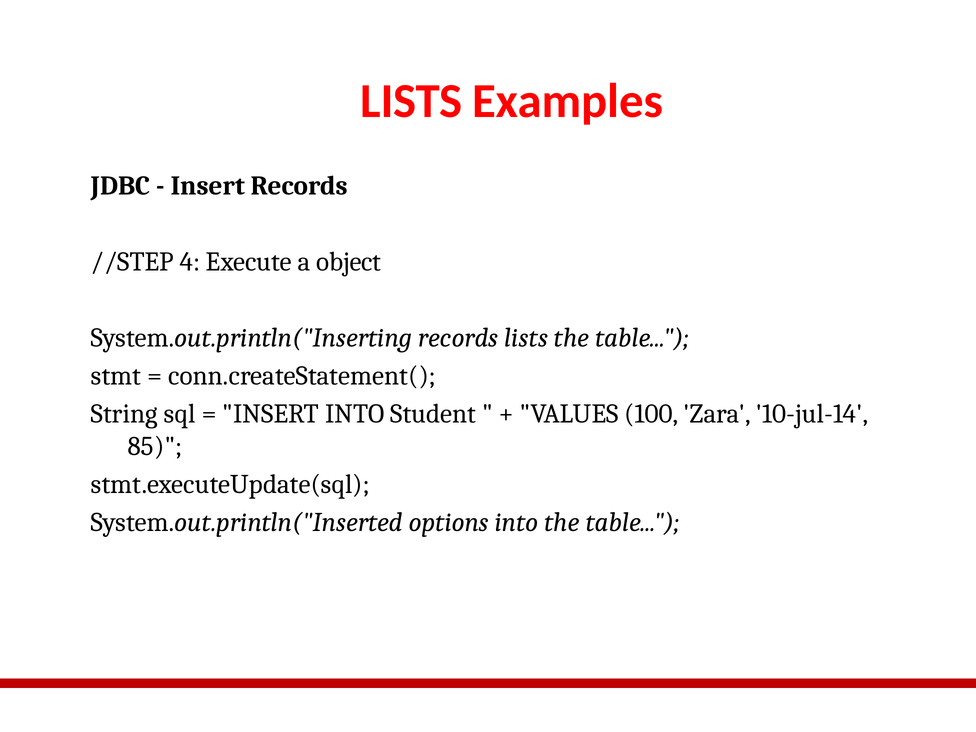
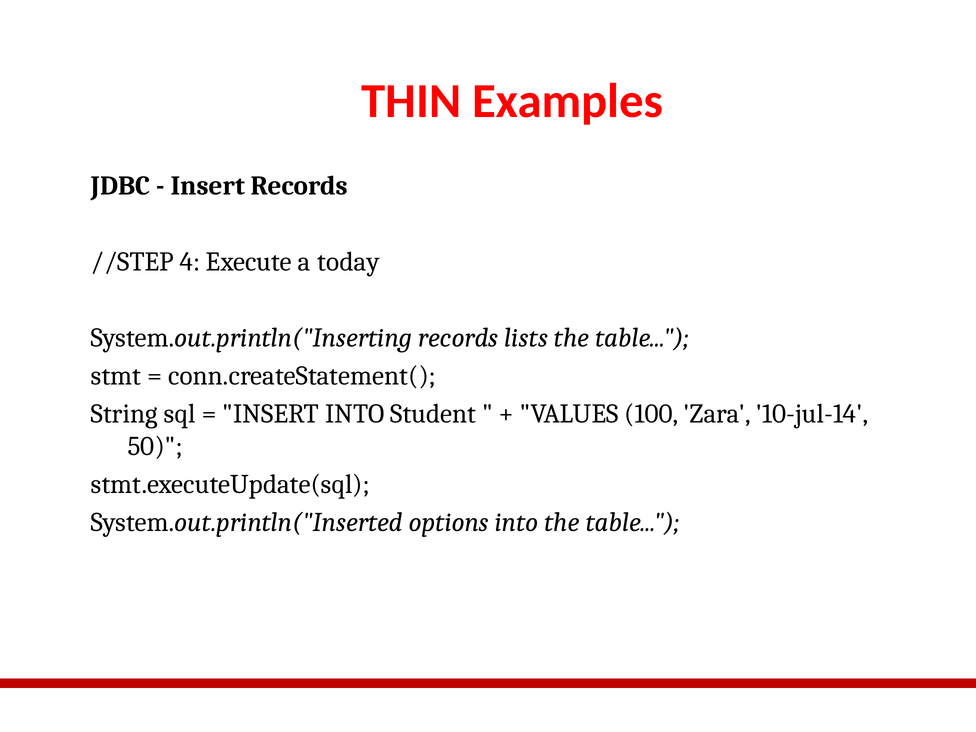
LISTS: LISTS -> THIN (411, 101)
object: object -> today (349, 262)
85: 85 -> 50 (155, 446)
